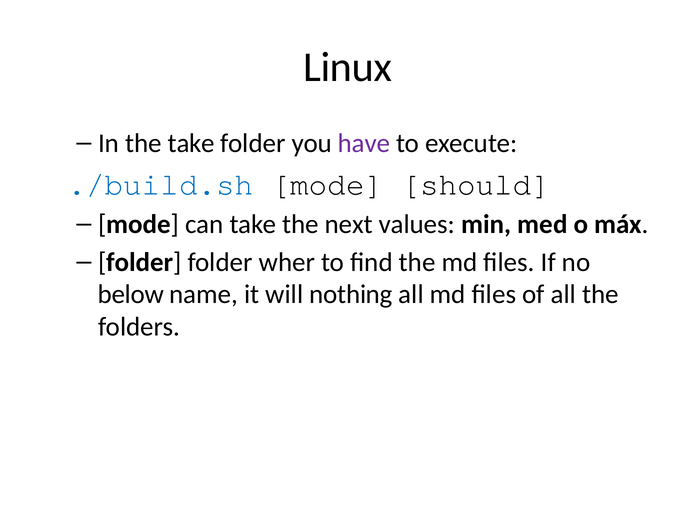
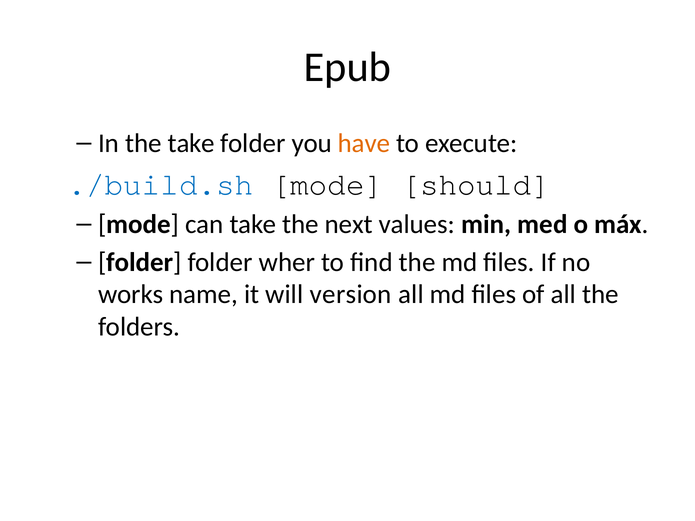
Linux: Linux -> Epub (347, 67)
have colour: purple -> orange (364, 143)
below: below -> works (131, 295)
nothing: nothing -> version (351, 295)
